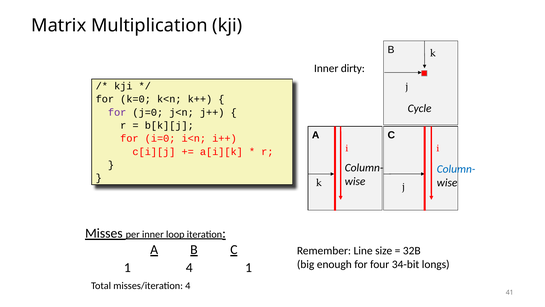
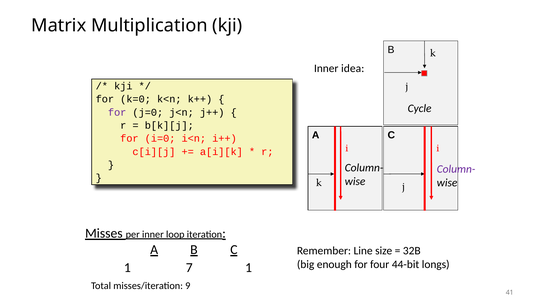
dirty: dirty -> idea (353, 68)
Column- colour: blue -> purple (456, 169)
34-bit: 34-bit -> 44-bit (406, 264)
1 4: 4 -> 7 (189, 267)
misses/iteration 4: 4 -> 9 (188, 285)
